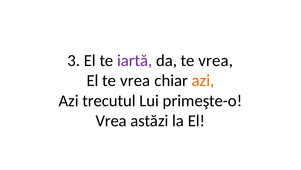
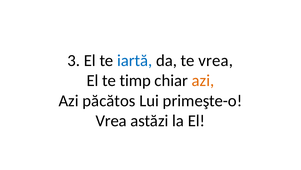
iartă colour: purple -> blue (135, 60)
El te vrea: vrea -> timp (135, 80)
trecutul: trecutul -> păcătos (109, 100)
